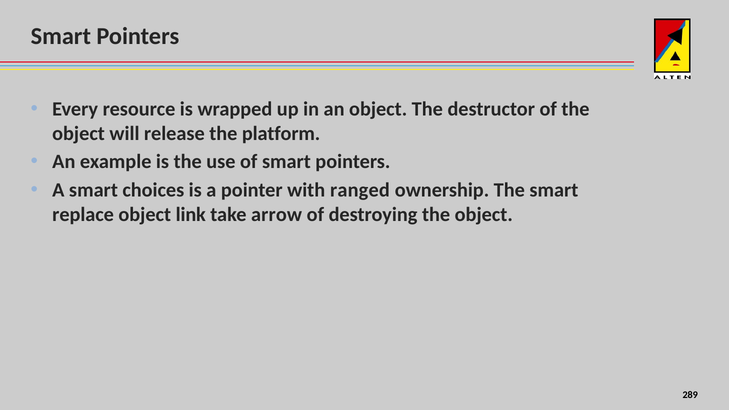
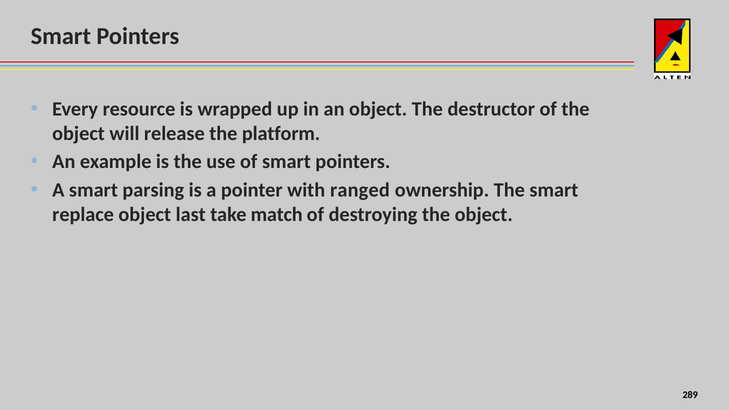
choices: choices -> parsing (153, 190)
link: link -> last (191, 215)
arrow: arrow -> match (277, 215)
